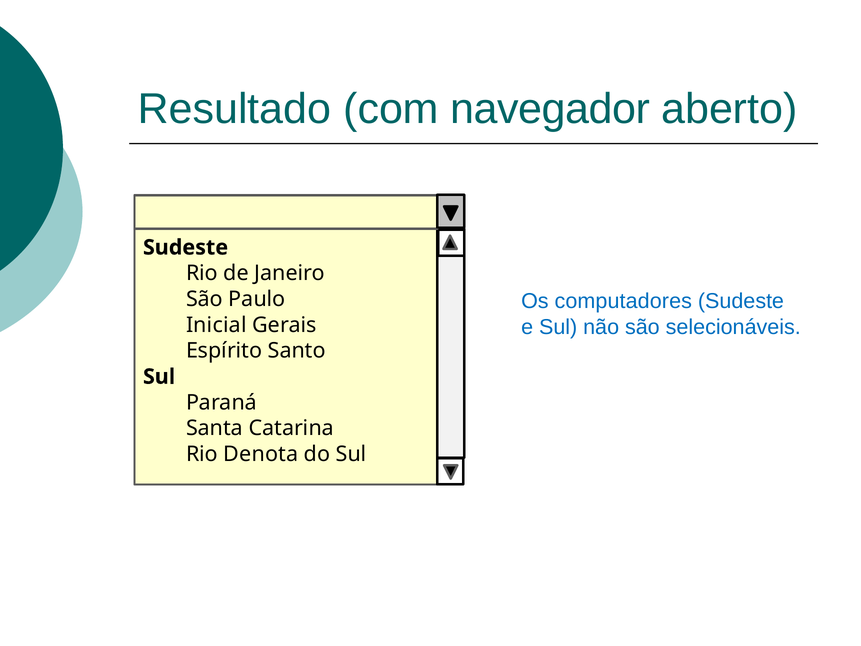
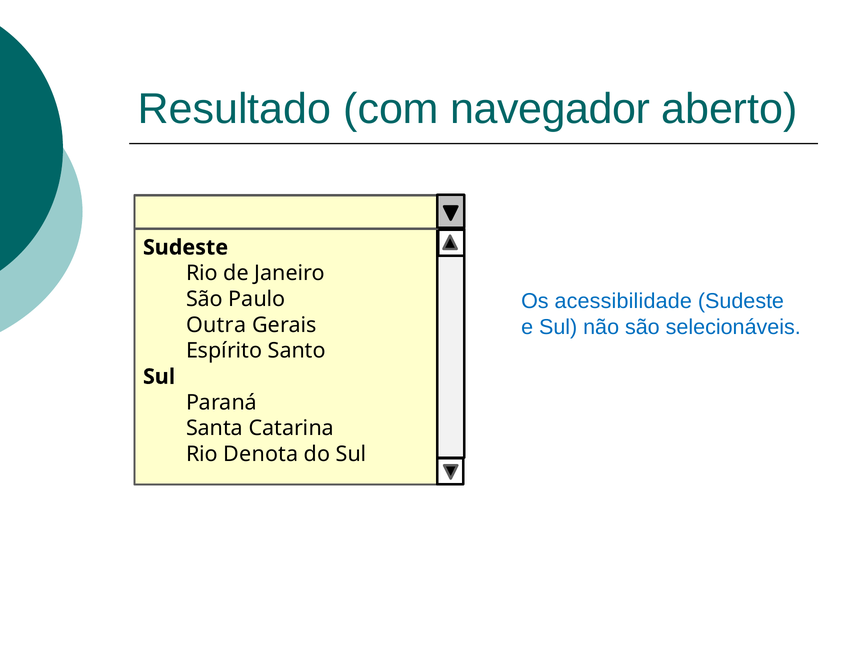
computadores: computadores -> acessibilidade (623, 301)
Inicial: Inicial -> Outra (216, 325)
